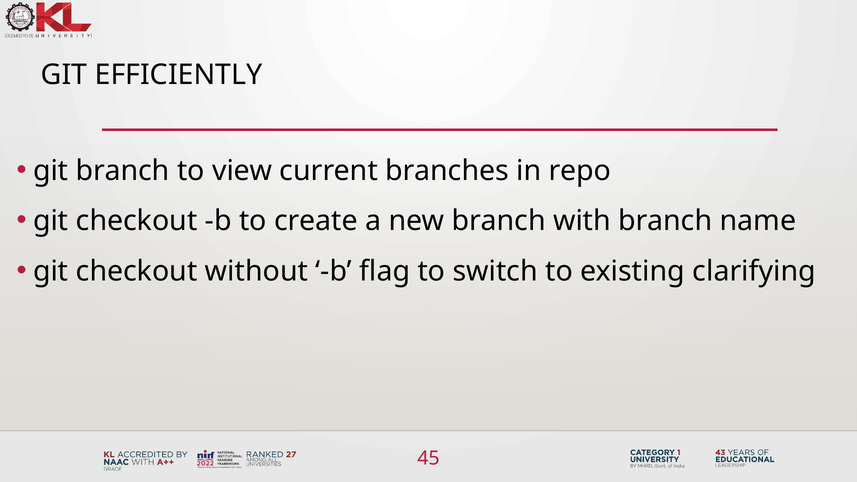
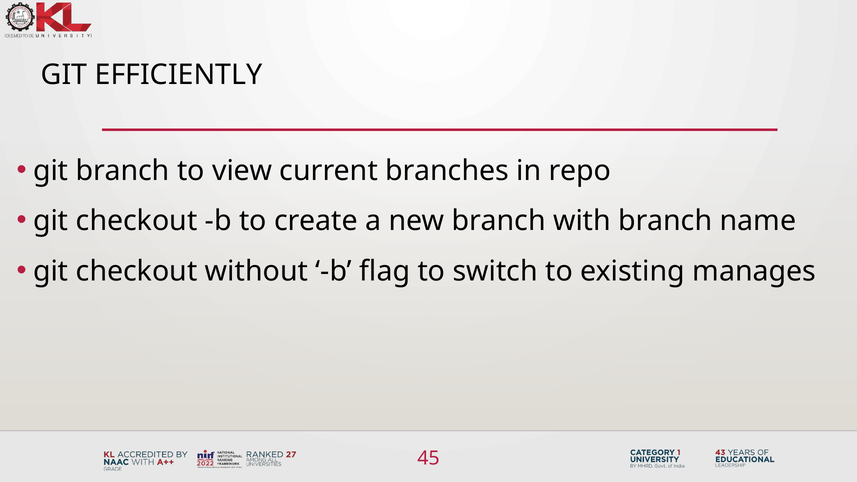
clarifying: clarifying -> manages (754, 271)
